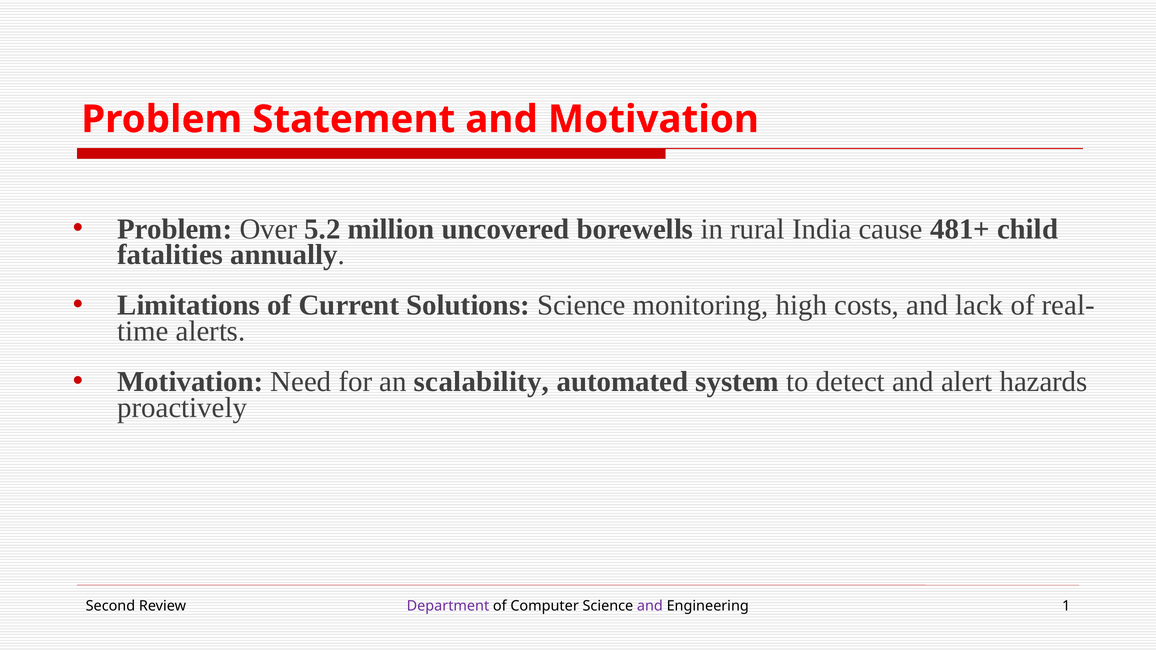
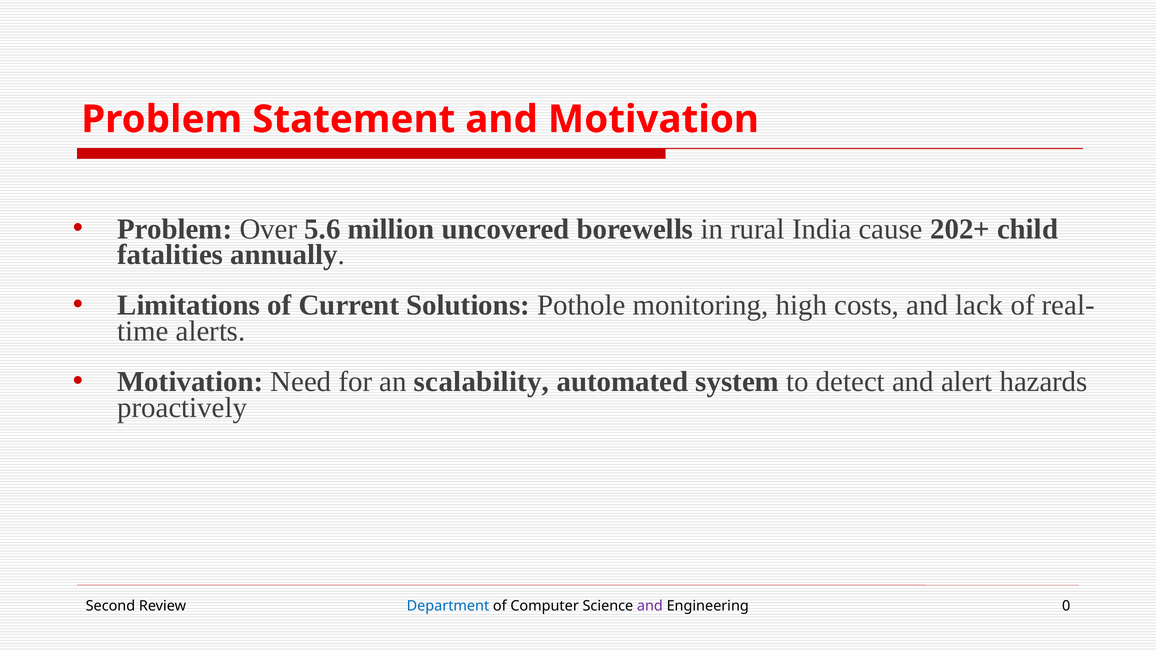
5.2: 5.2 -> 5.6 (323, 229)
481+: 481+ -> 202+ (960, 229)
Solutions Science: Science -> Pothole (581, 305)
Department colour: purple -> blue (448, 606)
1: 1 -> 0 (1066, 606)
